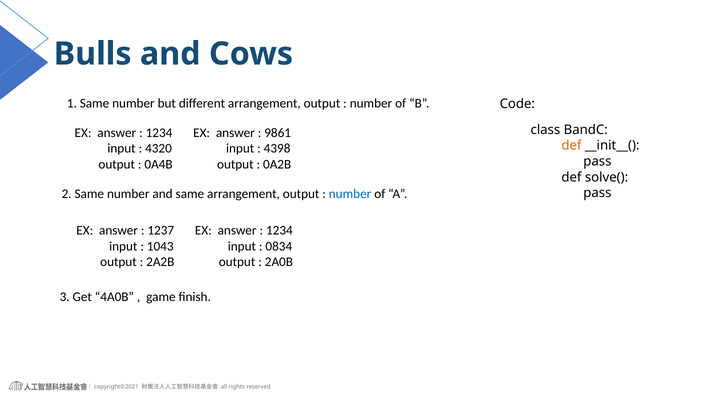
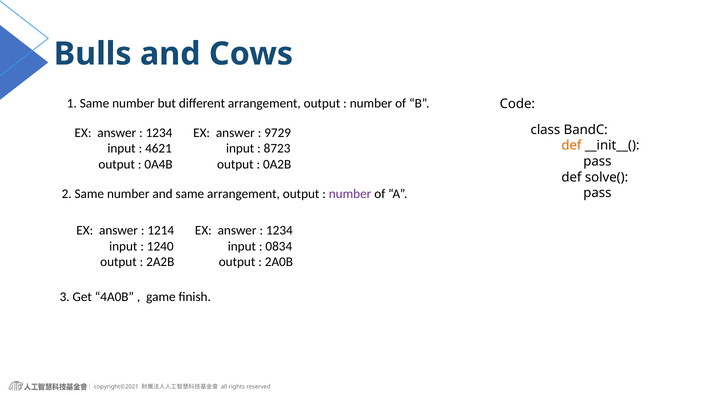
9861: 9861 -> 9729 (278, 133)
4320: 4320 -> 4621 (158, 148)
4398: 4398 -> 8723 (277, 148)
number colour: blue -> purple (350, 194)
1237: 1237 -> 1214 (161, 230)
1043: 1043 -> 1240 (160, 246)
